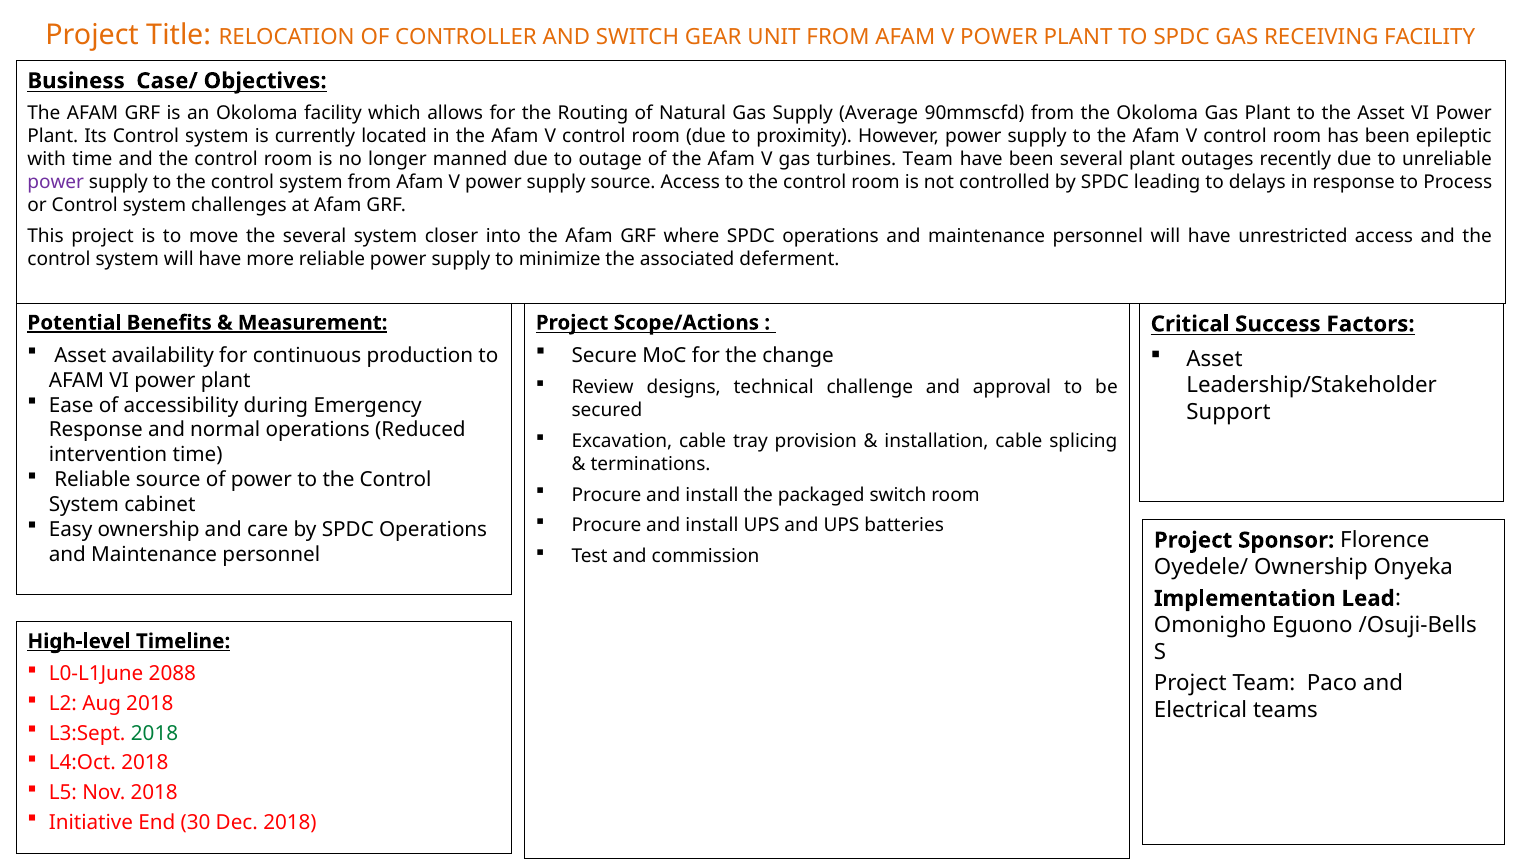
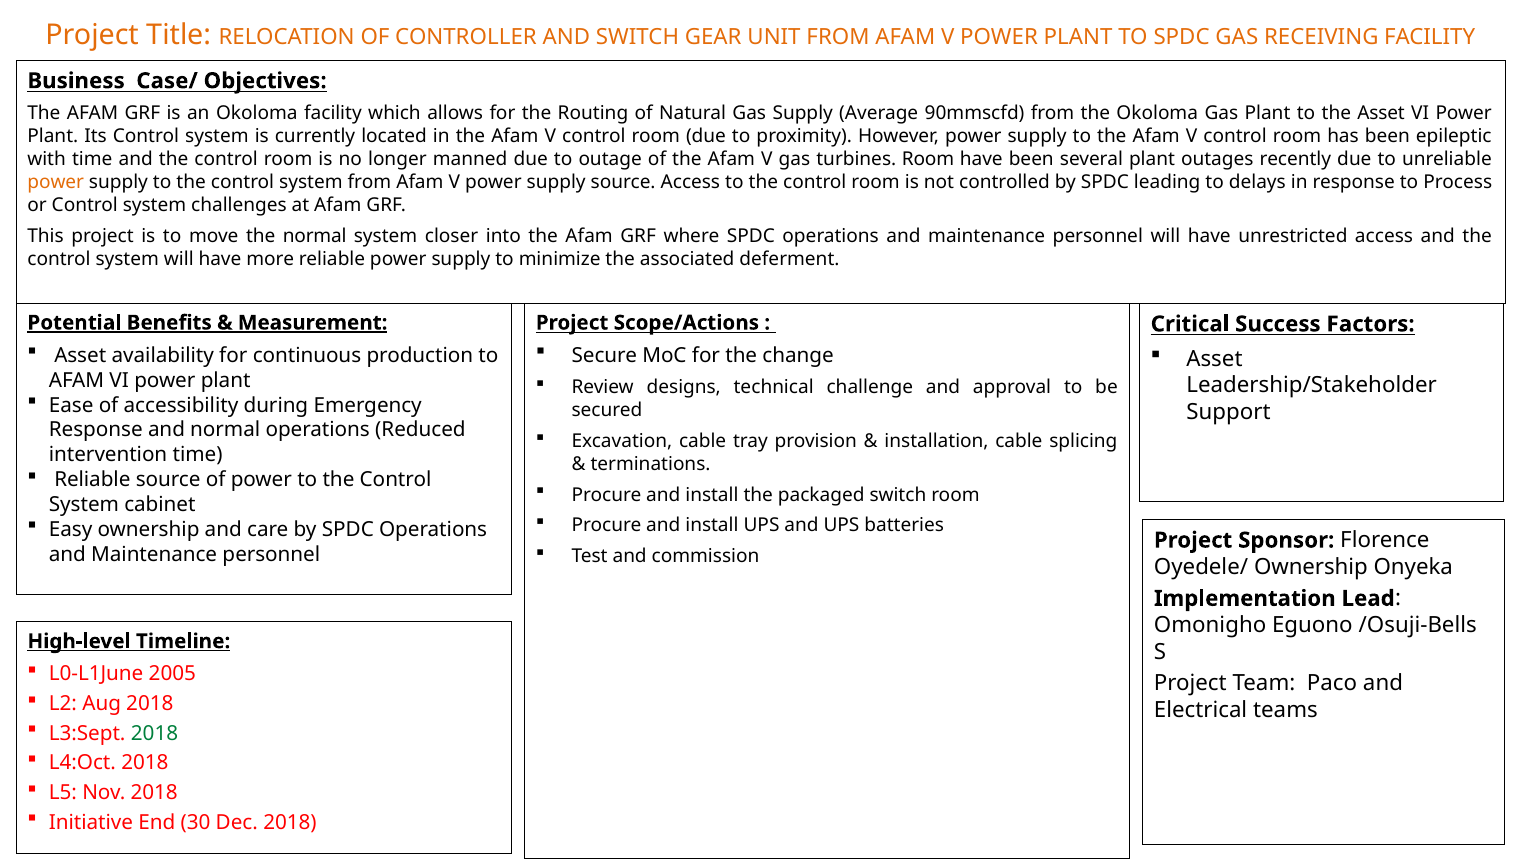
turbines Team: Team -> Room (928, 159)
power colour: purple -> orange (56, 182)
the several: several -> normal (315, 236)
2088: 2088 -> 2005 (172, 674)
